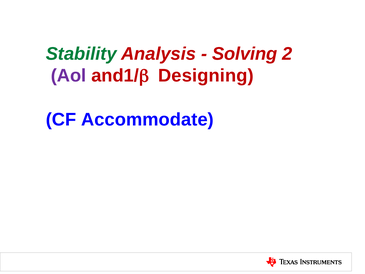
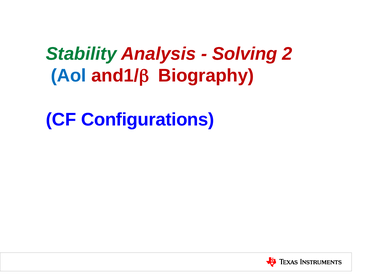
Aol colour: purple -> blue (69, 76)
Designing: Designing -> Biography (206, 76)
Accommodate: Accommodate -> Configurations (148, 119)
